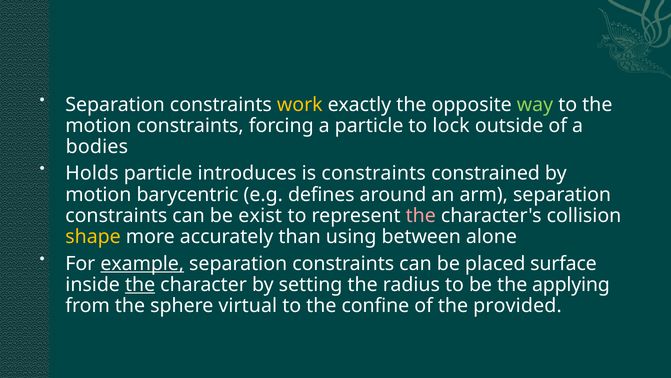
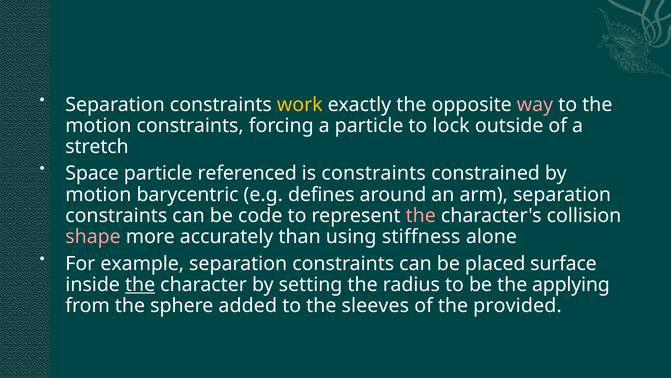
way colour: light green -> pink (535, 104)
bodies: bodies -> stretch (97, 147)
Holds: Holds -> Space (92, 173)
introduces: introduces -> referenced (247, 173)
exist: exist -> code (260, 216)
shape colour: yellow -> pink (93, 237)
between: between -> stiffness (421, 237)
example underline: present -> none (142, 263)
virtual: virtual -> added (248, 305)
confine: confine -> sleeves (375, 305)
